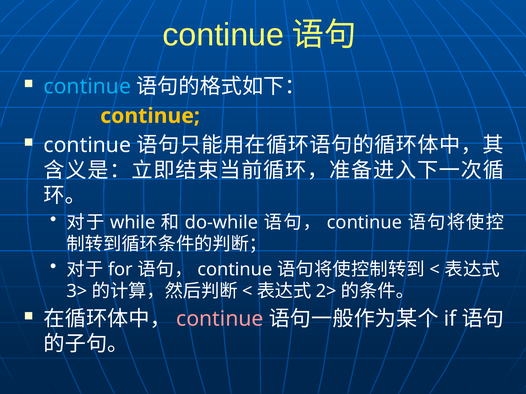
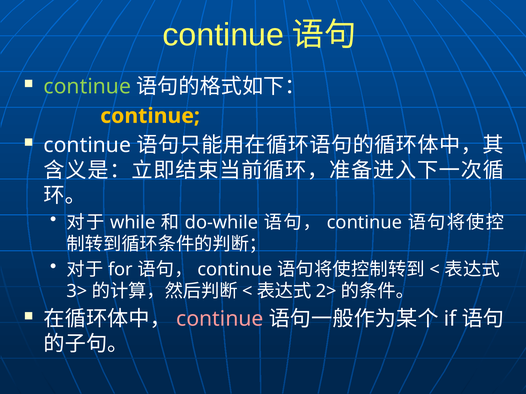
continue colour: light blue -> light green (87, 87)
